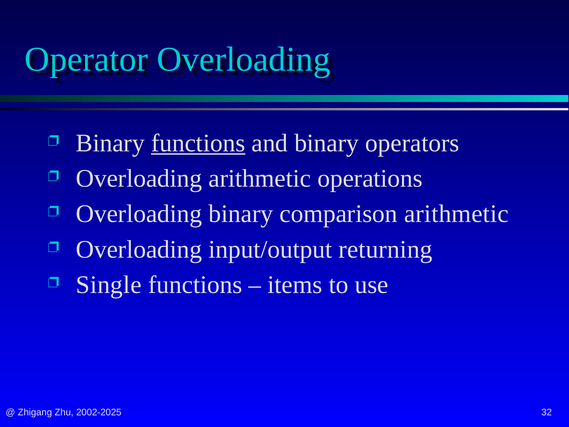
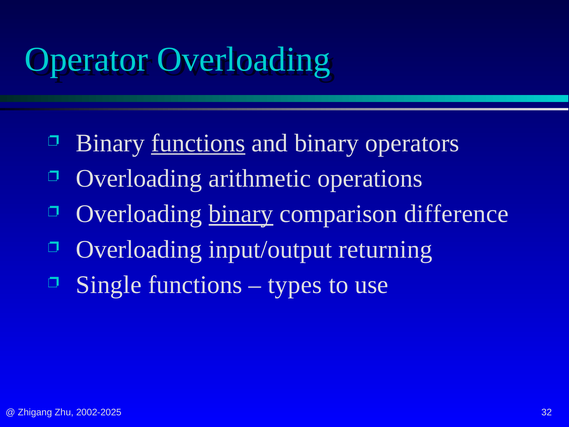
binary underline: none -> present (241, 214)
comparison arithmetic: arithmetic -> difference (456, 214)
items: items -> types (295, 285)
